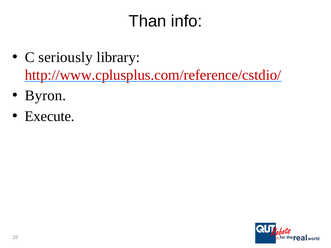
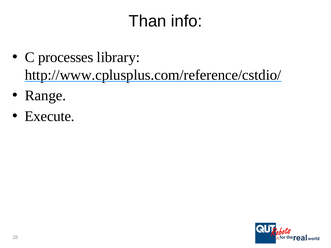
seriously: seriously -> processes (66, 57)
http://www.cplusplus.com/reference/cstdio/ colour: red -> black (153, 75)
Byron: Byron -> Range (45, 96)
